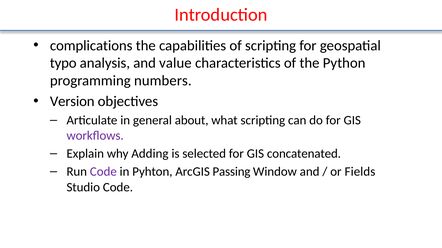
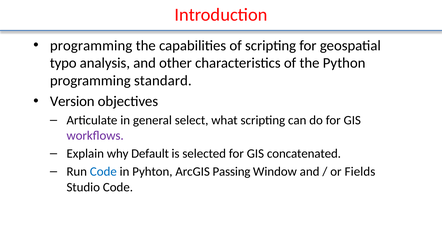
complications: complications -> programming (91, 46)
value: value -> other (175, 63)
numbers: numbers -> standard (163, 81)
about: about -> select (192, 121)
Adding: Adding -> Default (150, 154)
Code colour: purple -> blue (103, 172)
